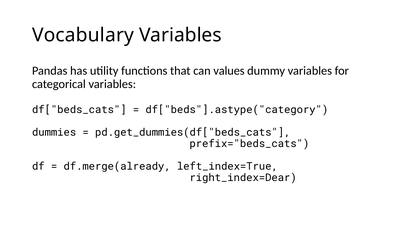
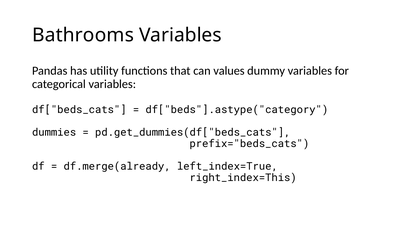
Vocabulary: Vocabulary -> Bathrooms (83, 35)
right_index=Dear: right_index=Dear -> right_index=This (243, 178)
